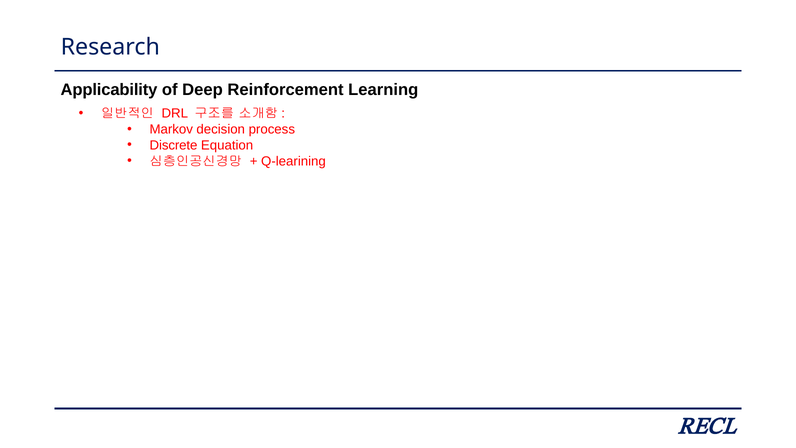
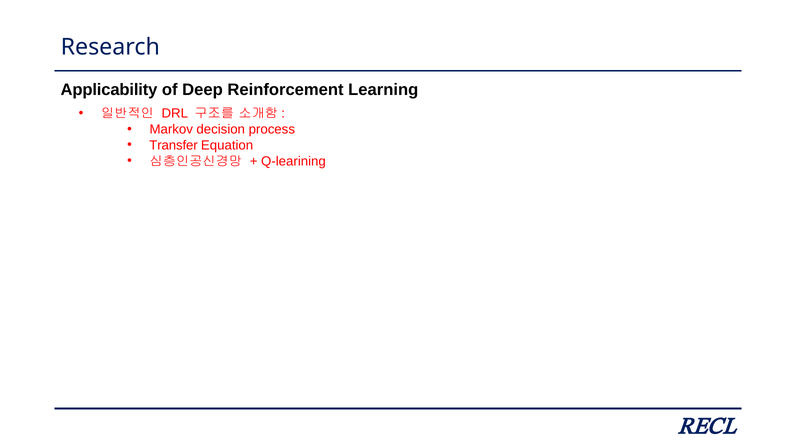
Discrete: Discrete -> Transfer (174, 145)
